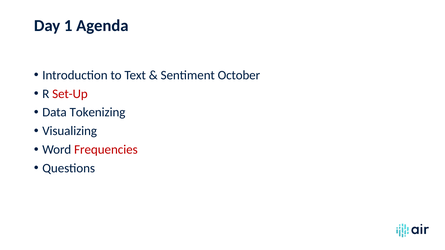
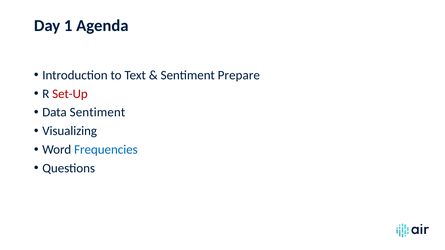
October: October -> Prepare (239, 75)
Data Tokenizing: Tokenizing -> Sentiment (97, 112)
Frequencies colour: red -> blue (106, 150)
